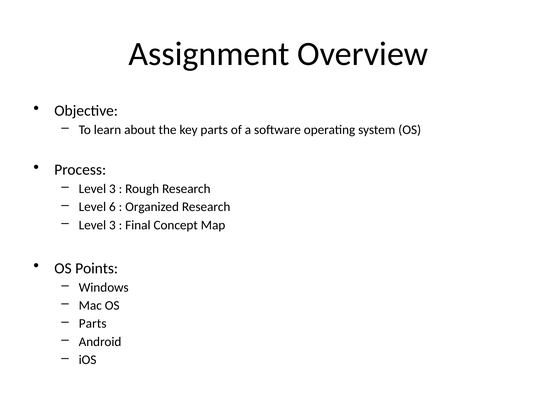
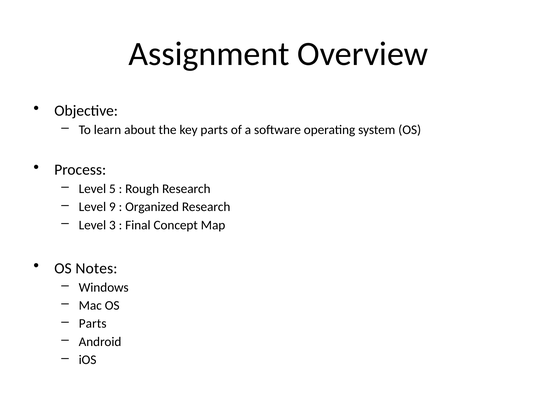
3: 3 -> 5 (112, 189)
6: 6 -> 9 (112, 207)
Points: Points -> Notes (96, 268)
